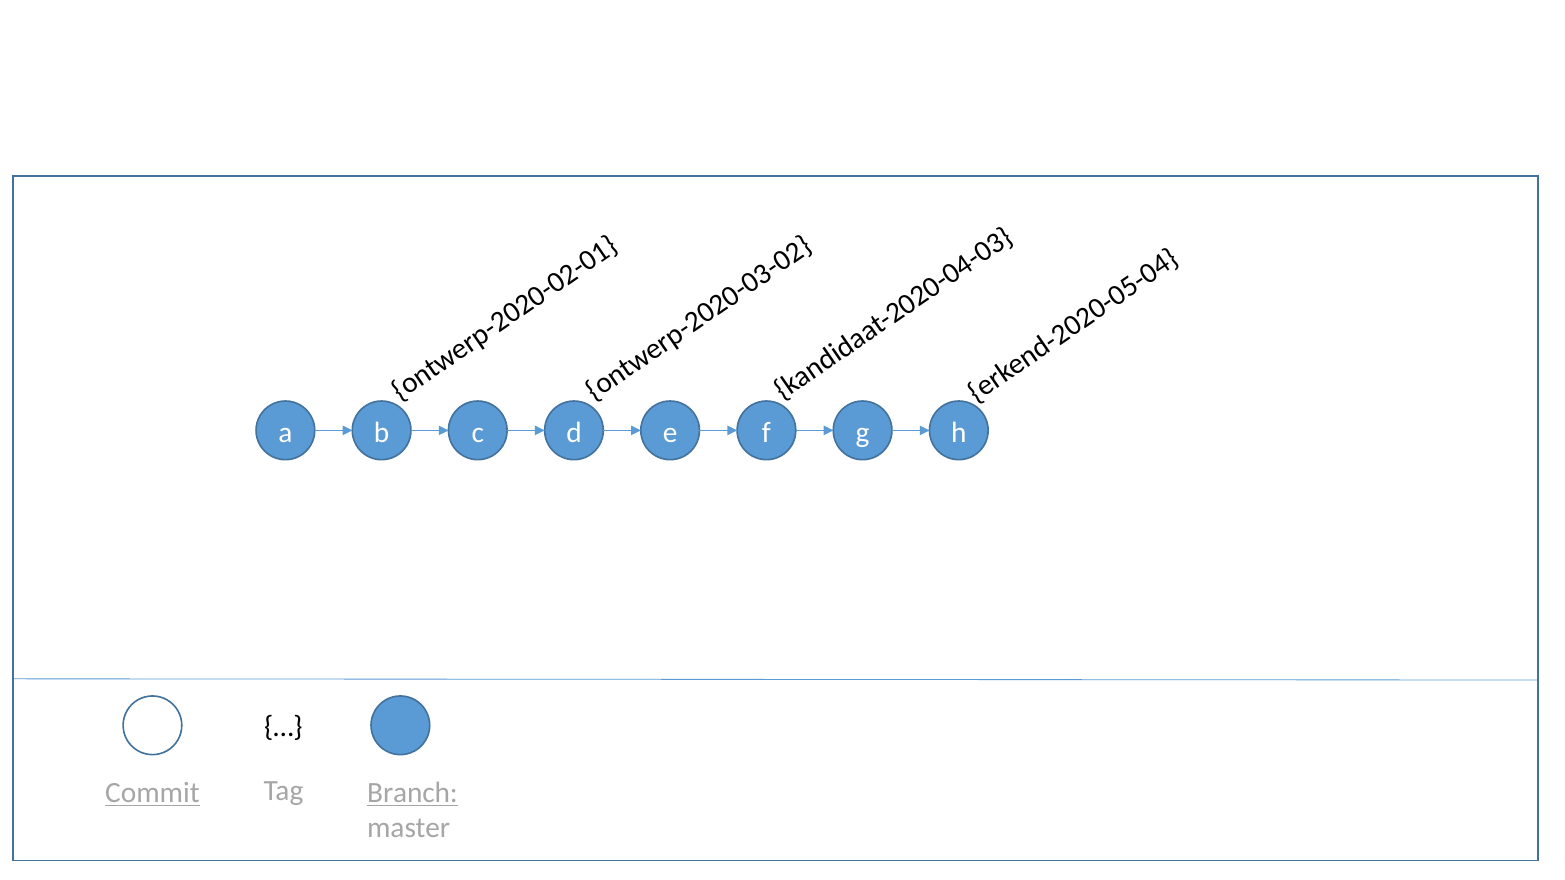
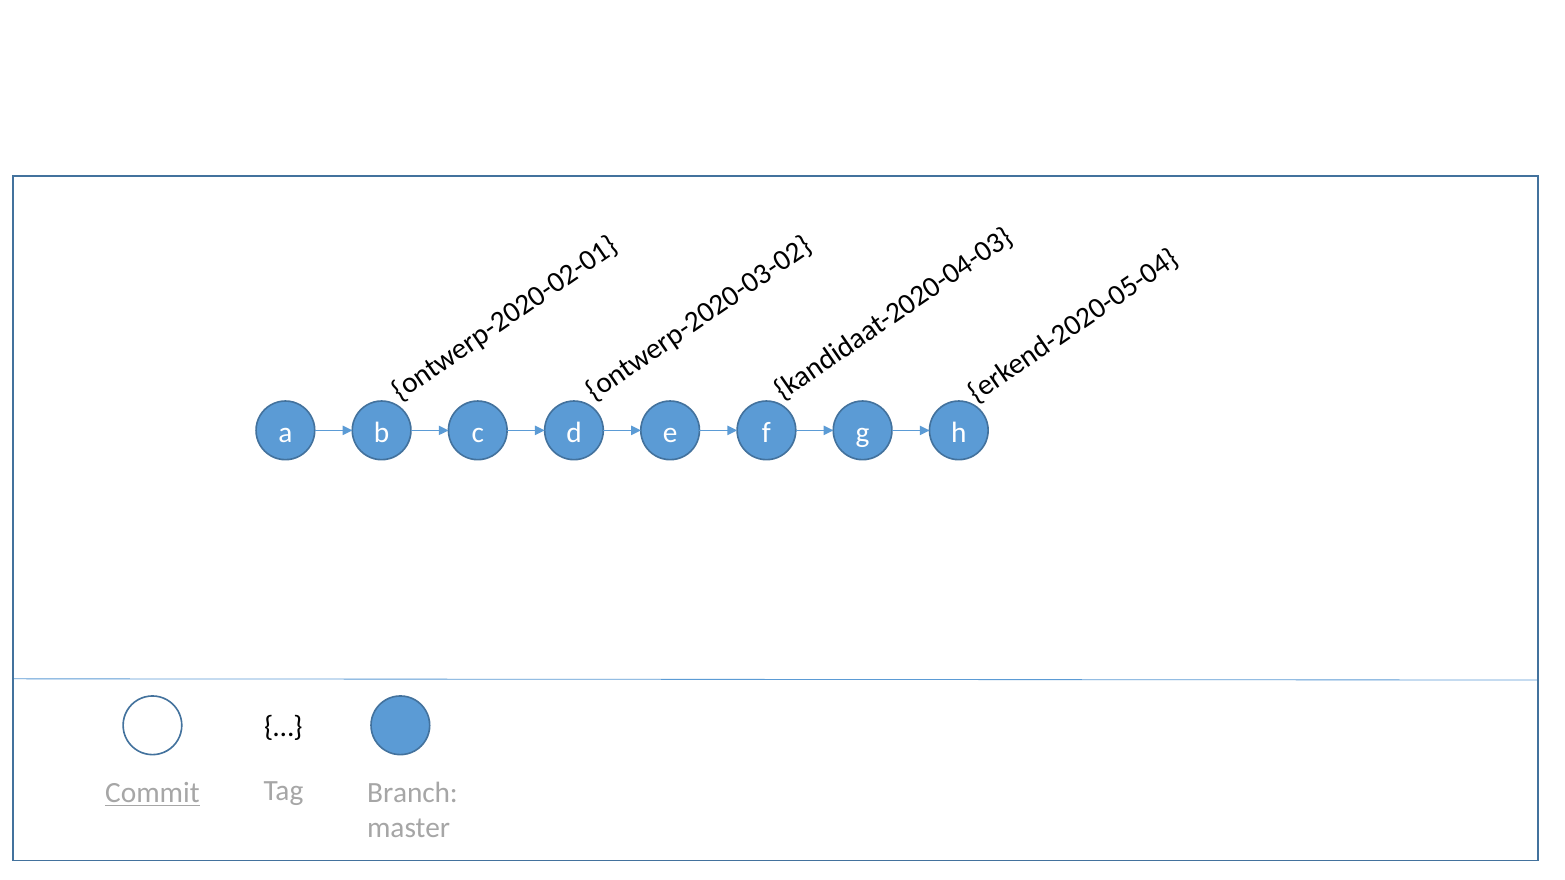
Branch underline: present -> none (412, 793)
